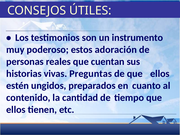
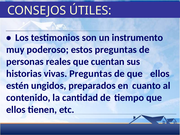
estos adoración: adoración -> preguntas (116, 50)
